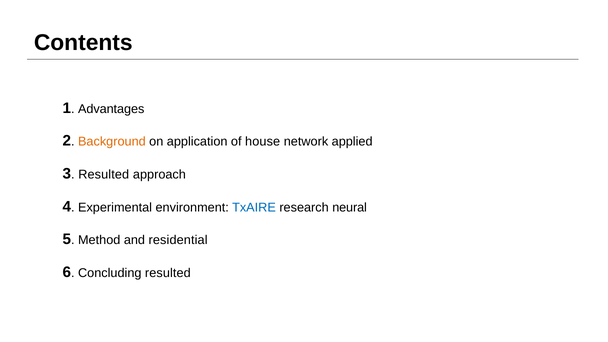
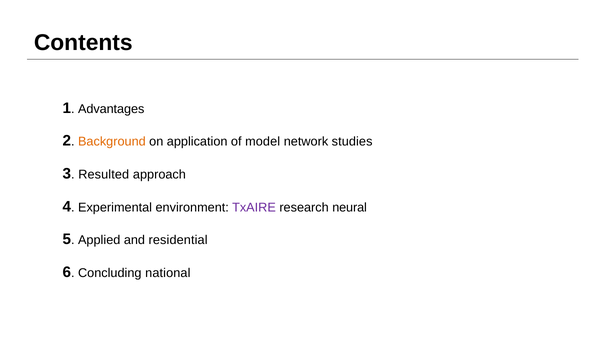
house: house -> model (263, 142)
applied: applied -> studies (352, 142)
TxAIRE colour: blue -> purple (254, 207)
Method: Method -> Applied (99, 240)
Concluding resulted: resulted -> national (168, 273)
